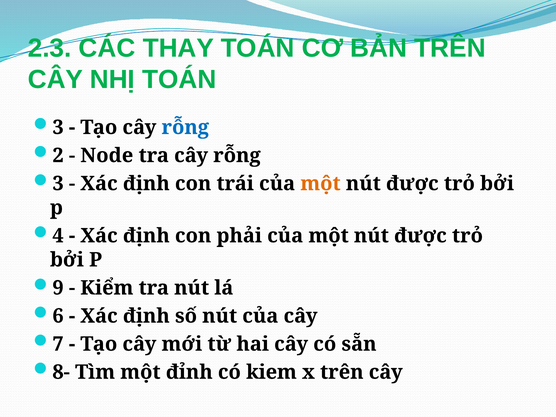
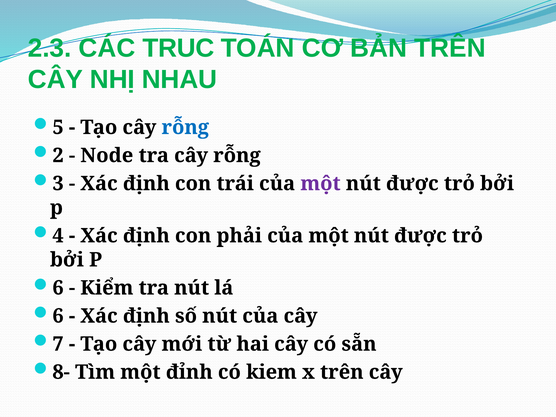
THAY: THAY -> TRUC (178, 48)
NHỊ TOÁN: TOÁN -> NHAU (179, 80)
3: 3 -> 5 (58, 127)
một colour: orange -> purple (321, 184)
9: 9 -> 6 (58, 288)
